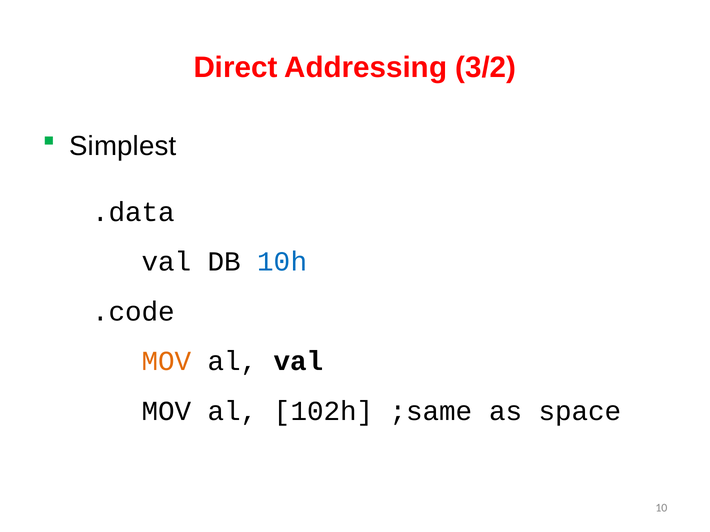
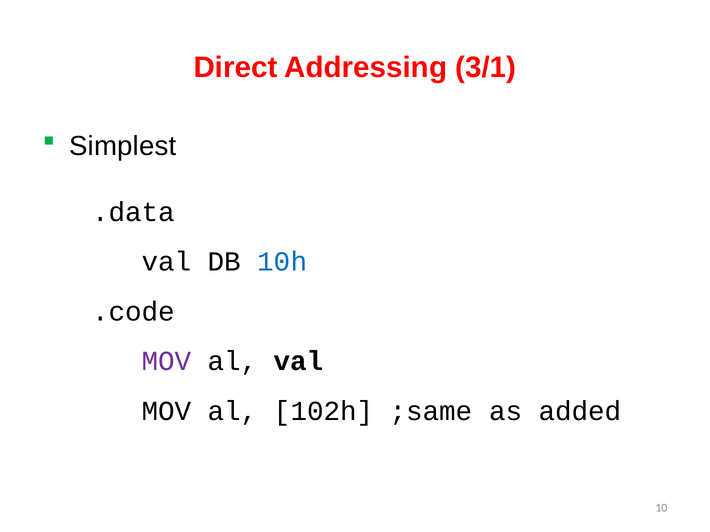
3/2: 3/2 -> 3/1 (486, 68)
MOV colour: orange -> purple (167, 362)
space: space -> added (580, 411)
